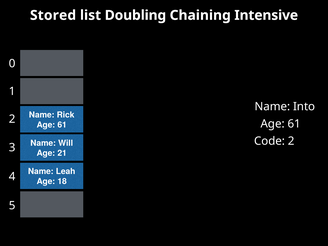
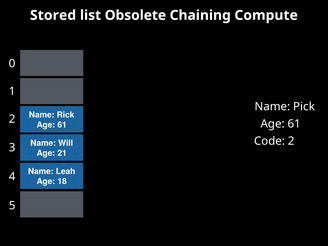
Doubling: Doubling -> Obsolete (135, 15)
Intensive: Intensive -> Compute (266, 15)
Into: Into -> Pick (304, 107)
